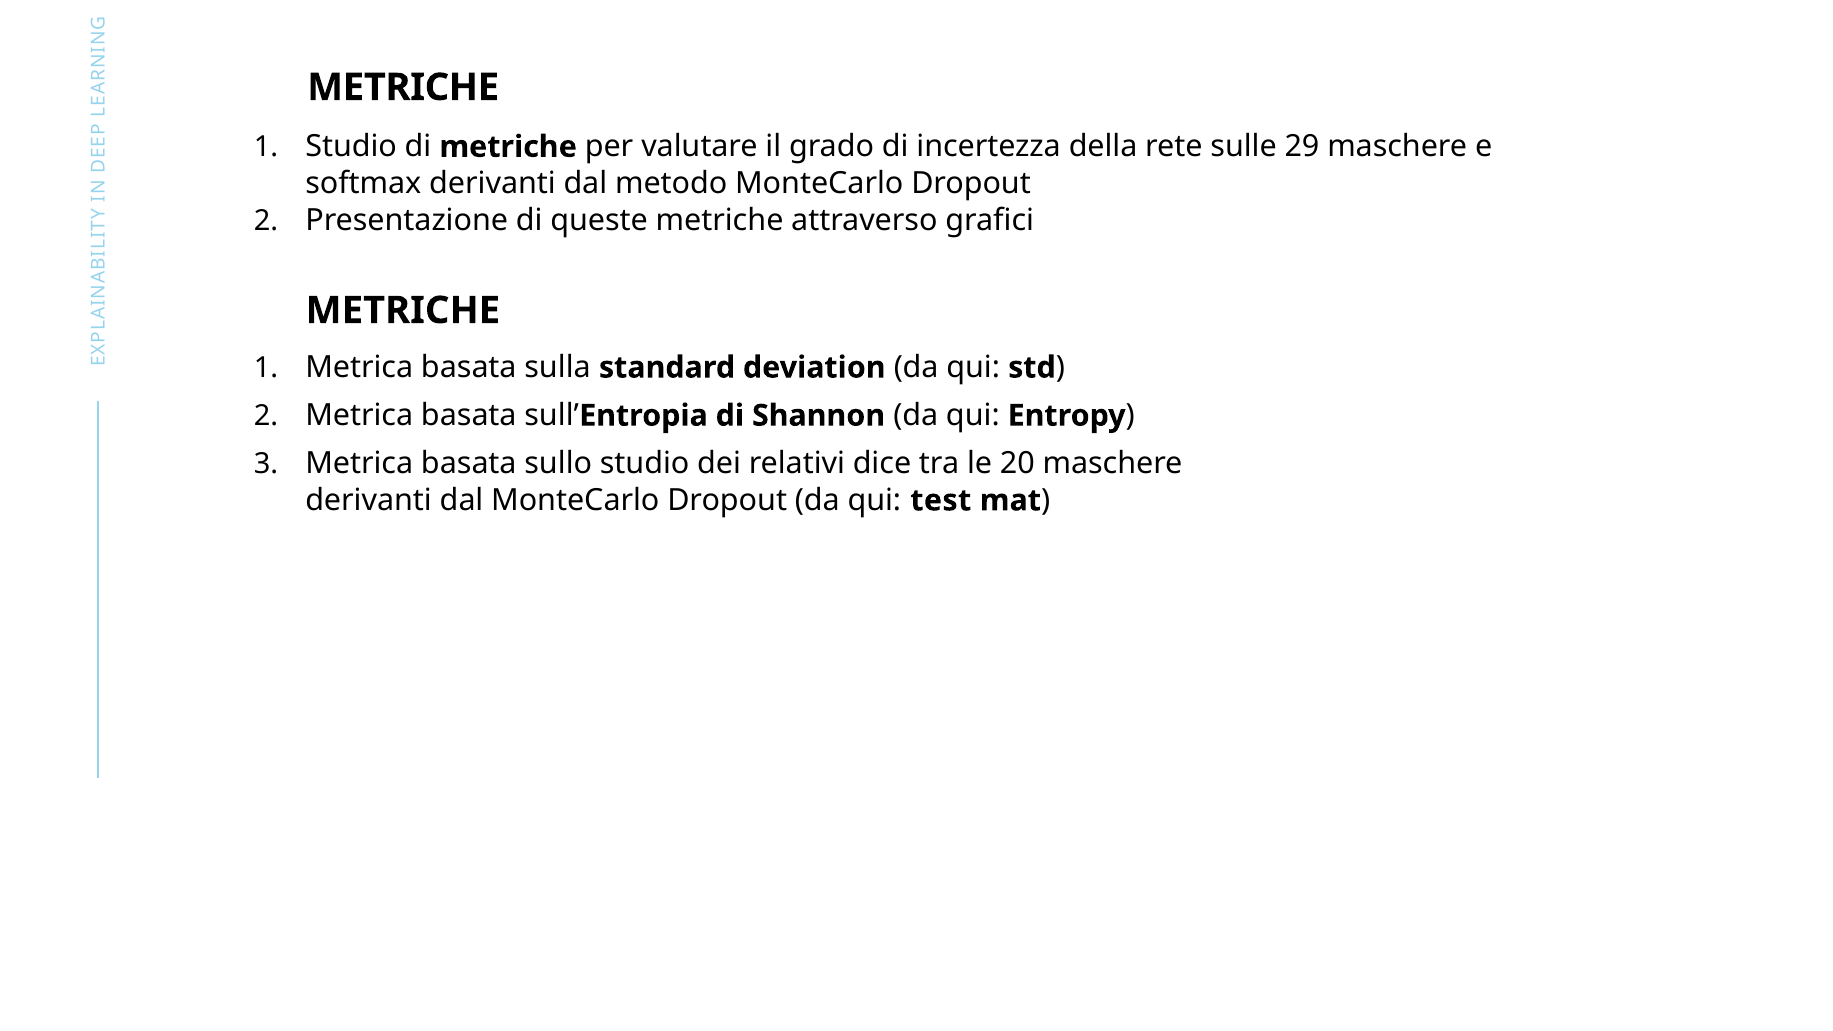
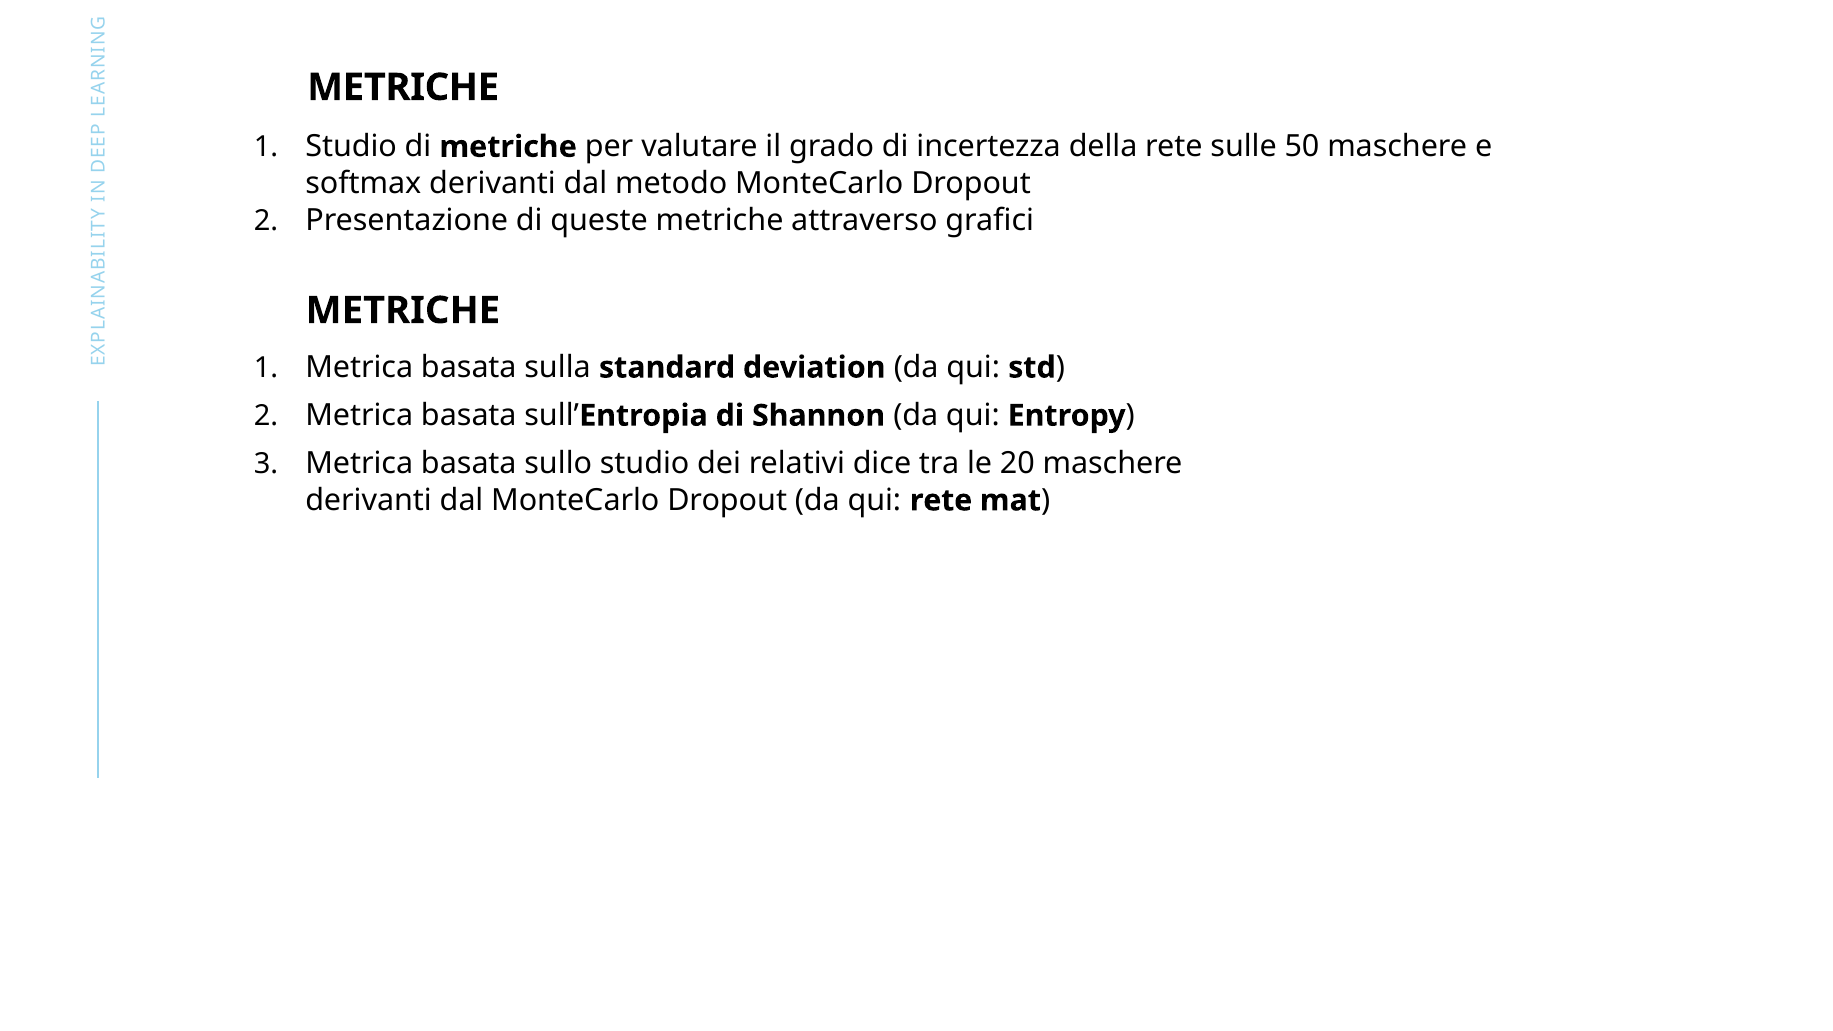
29: 29 -> 50 (1302, 147)
qui test: test -> rete (941, 500)
